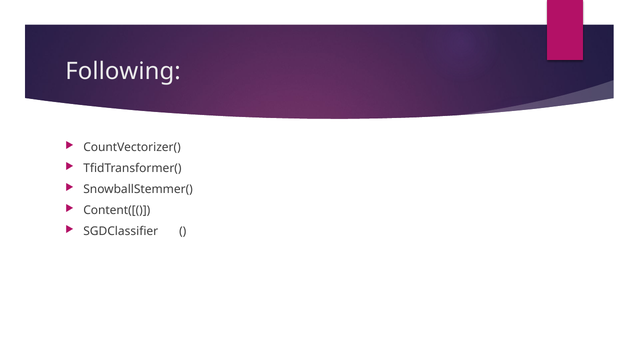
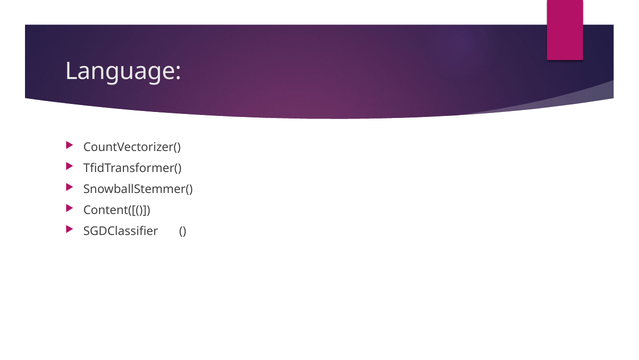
Following: Following -> Language (123, 71)
